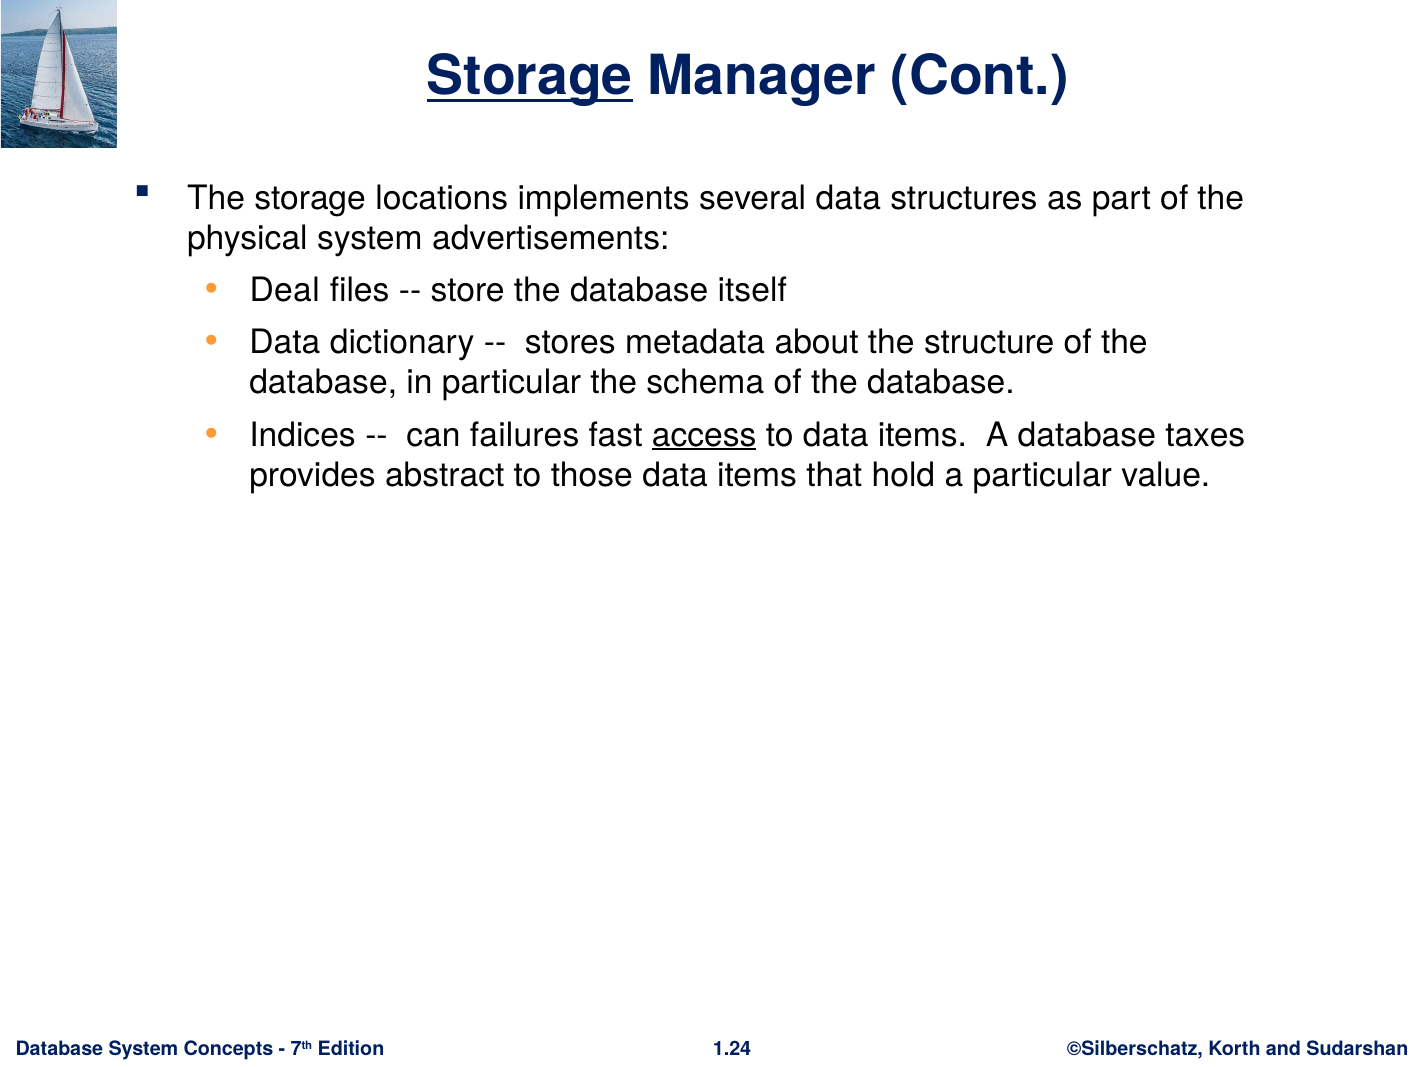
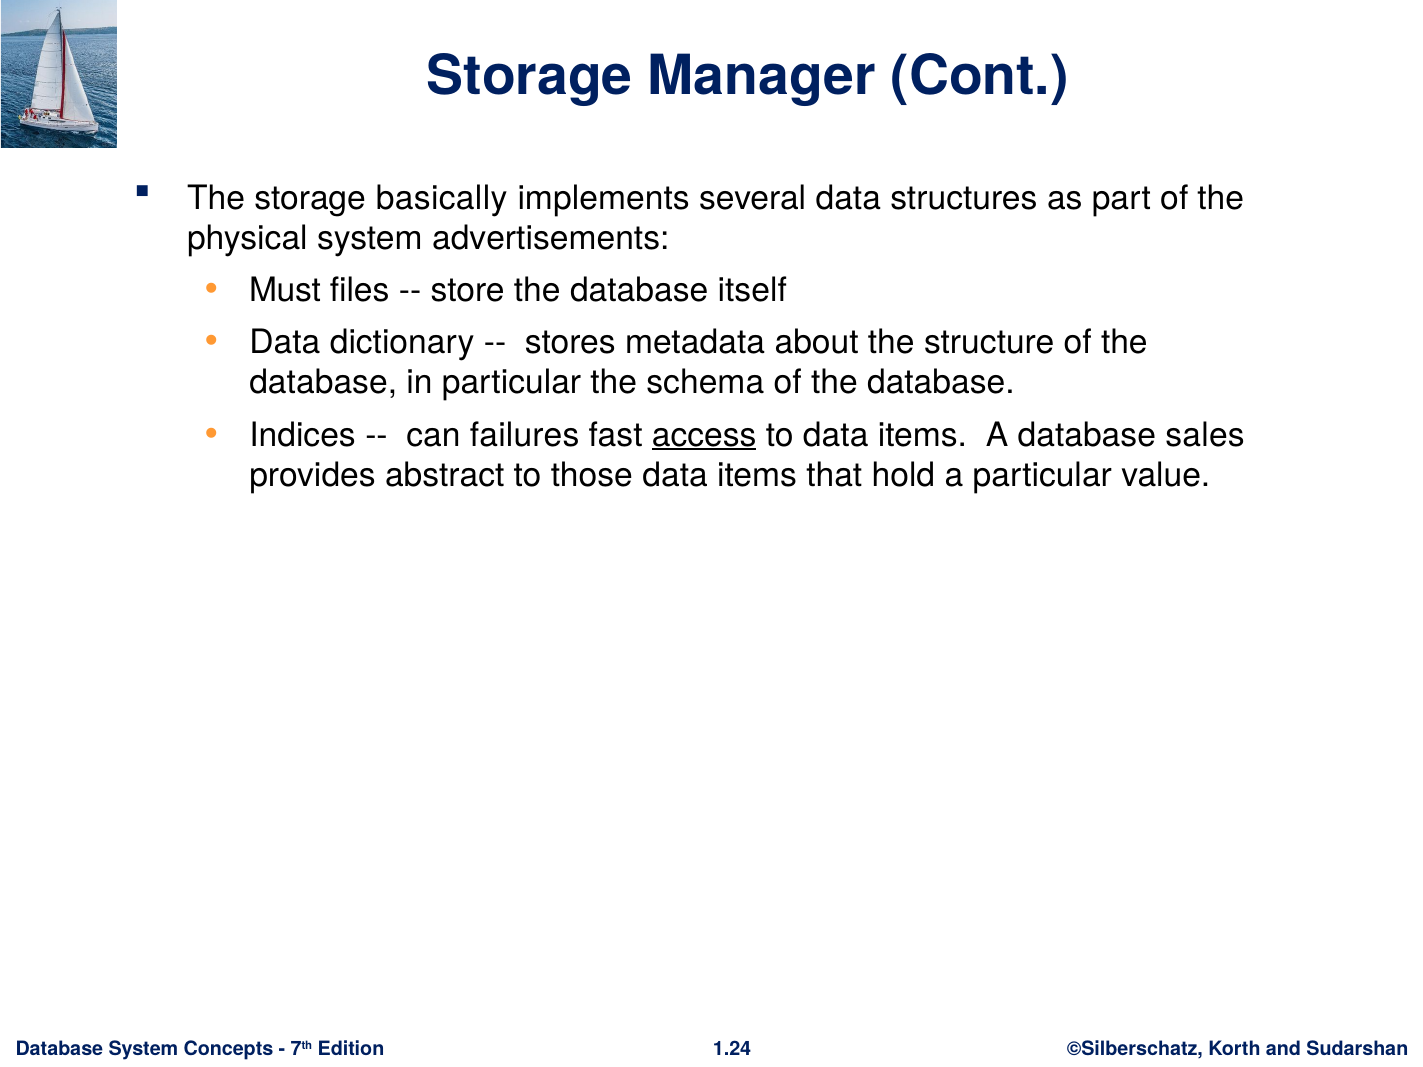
Storage underline: present -> none (530, 77)
locations: locations -> basically (442, 198)
Deal: Deal -> Must (285, 290)
taxes: taxes -> sales (1205, 435)
